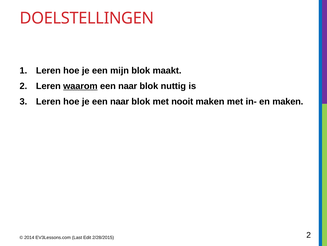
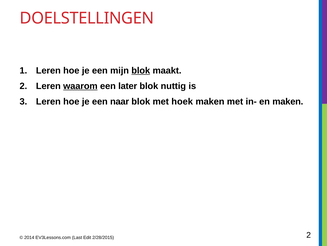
blok underline: none -> present (141, 70)
naar: naar -> later (128, 86)
nooit: nooit -> hoek (182, 101)
